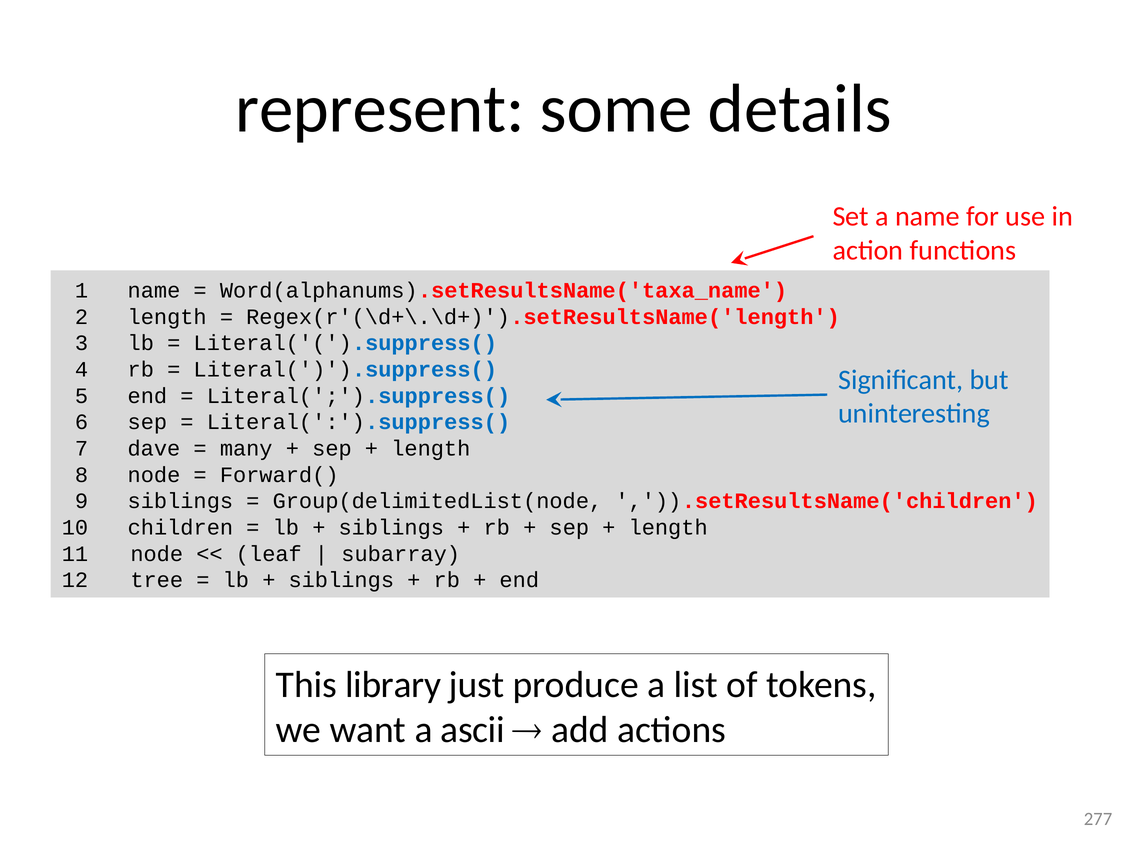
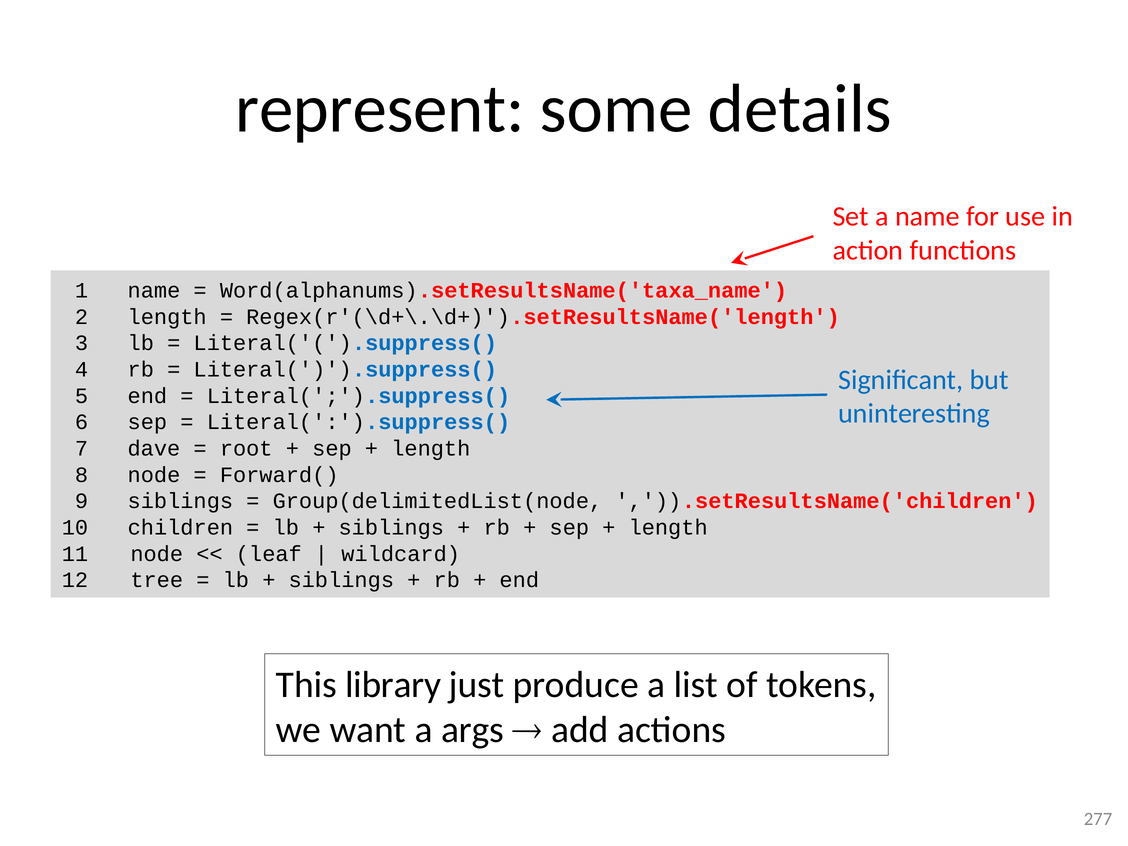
many: many -> root (246, 449)
subarray: subarray -> wildcard (401, 554)
ascii: ascii -> args (472, 730)
